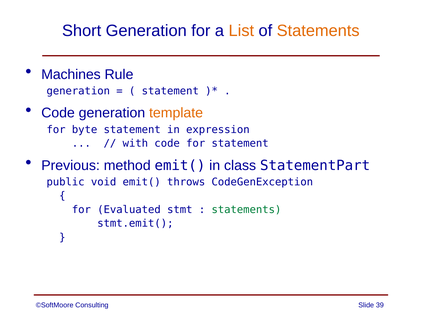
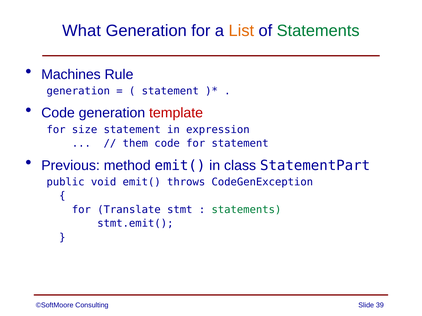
Short: Short -> What (82, 31)
Statements colour: orange -> green (318, 31)
template colour: orange -> red (176, 113)
byte: byte -> size (85, 130)
with: with -> them (135, 144)
Evaluated: Evaluated -> Translate (129, 210)
